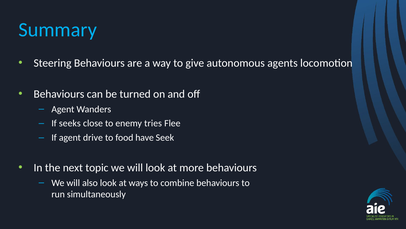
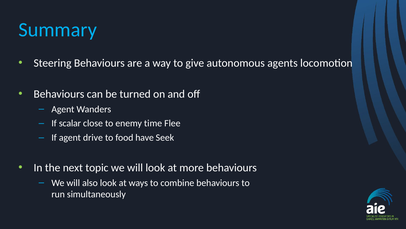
seeks: seeks -> scalar (70, 123)
tries: tries -> time (153, 123)
